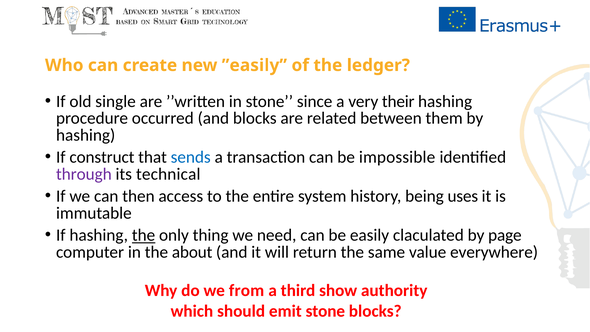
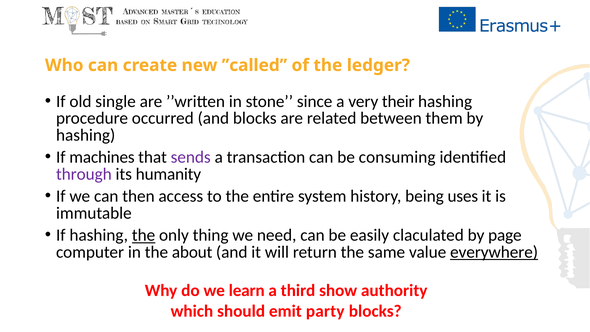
’’easily: ’’easily -> ’’called (254, 65)
construct: construct -> machines (102, 157)
sends colour: blue -> purple (191, 157)
impossible: impossible -> consuming (397, 157)
technical: technical -> humanity (168, 174)
everywhere underline: none -> present (494, 252)
from: from -> learn (247, 291)
emit stone: stone -> party (325, 311)
